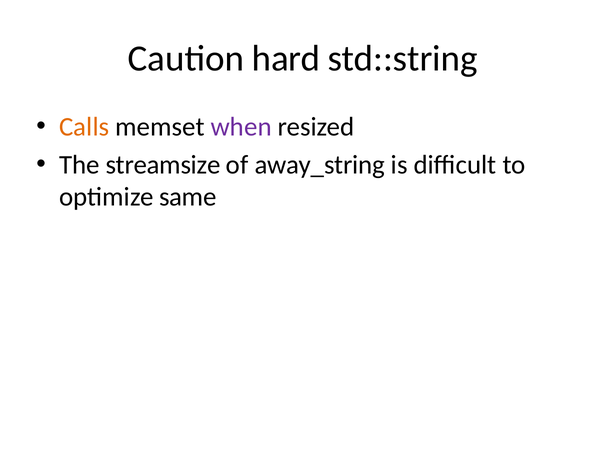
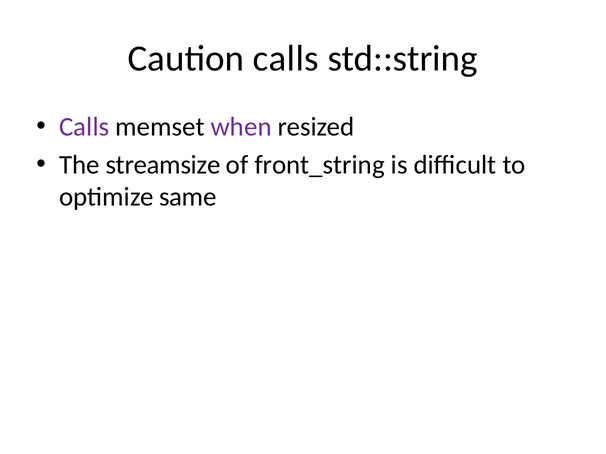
Caution hard: hard -> calls (286, 59)
Calls colour: orange -> purple (84, 127)
away_string: away_string -> front_string (320, 165)
